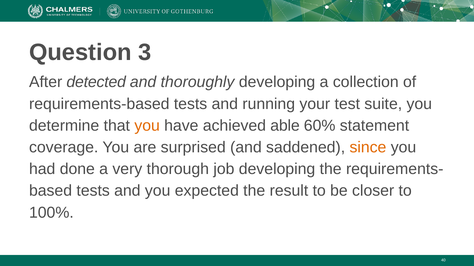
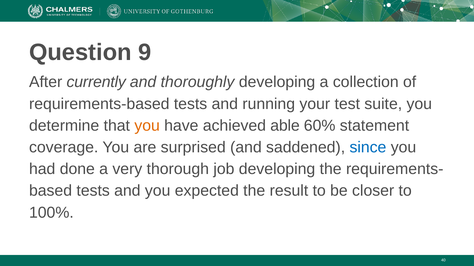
3: 3 -> 9 (145, 52)
detected: detected -> currently (96, 82)
since colour: orange -> blue (368, 148)
